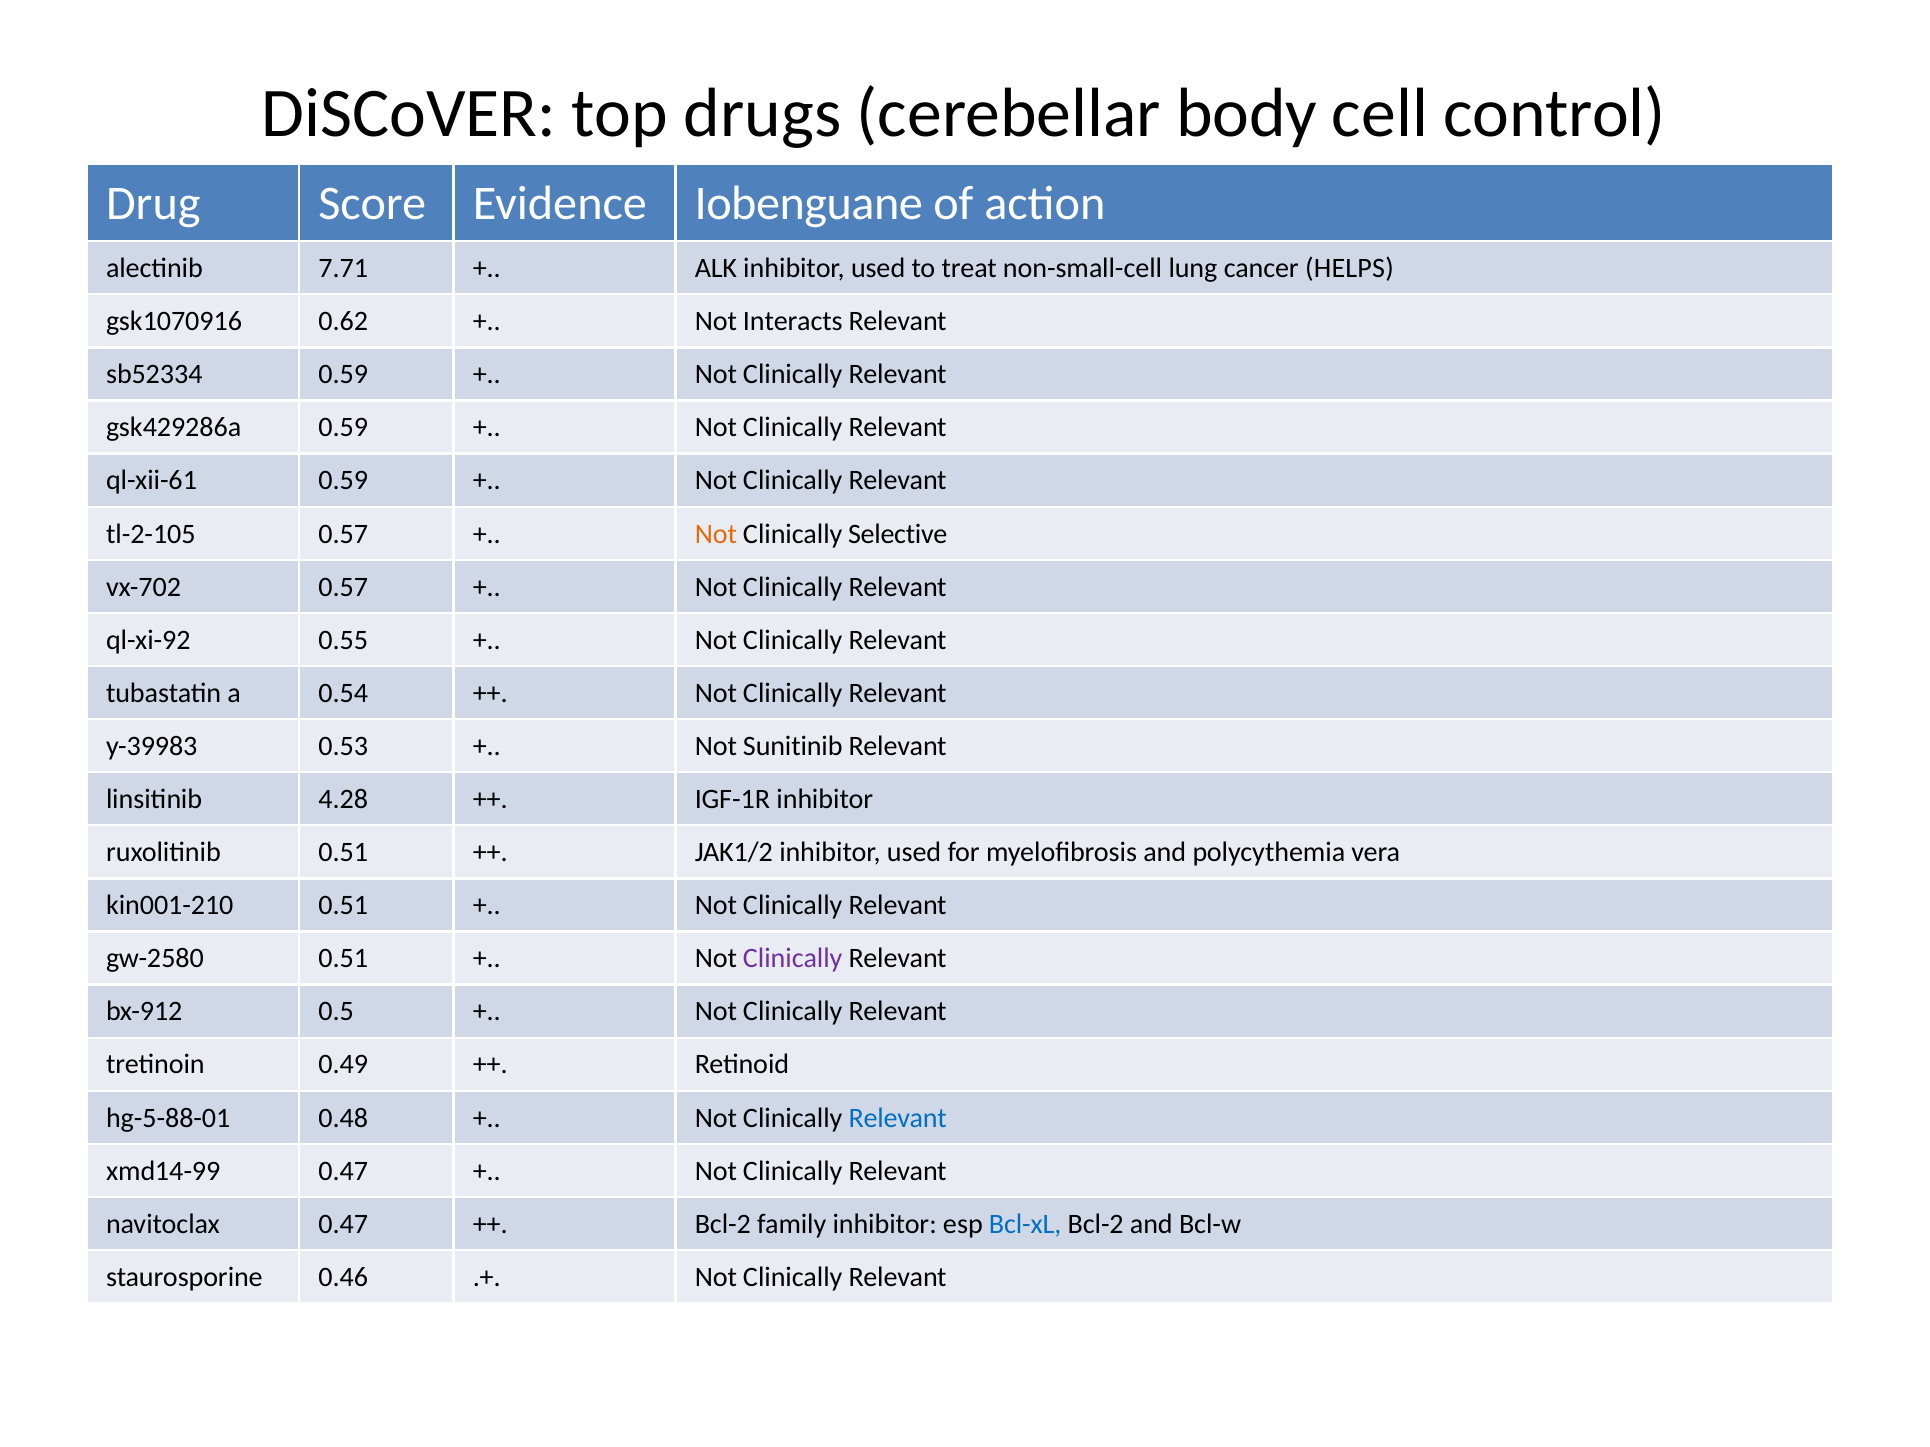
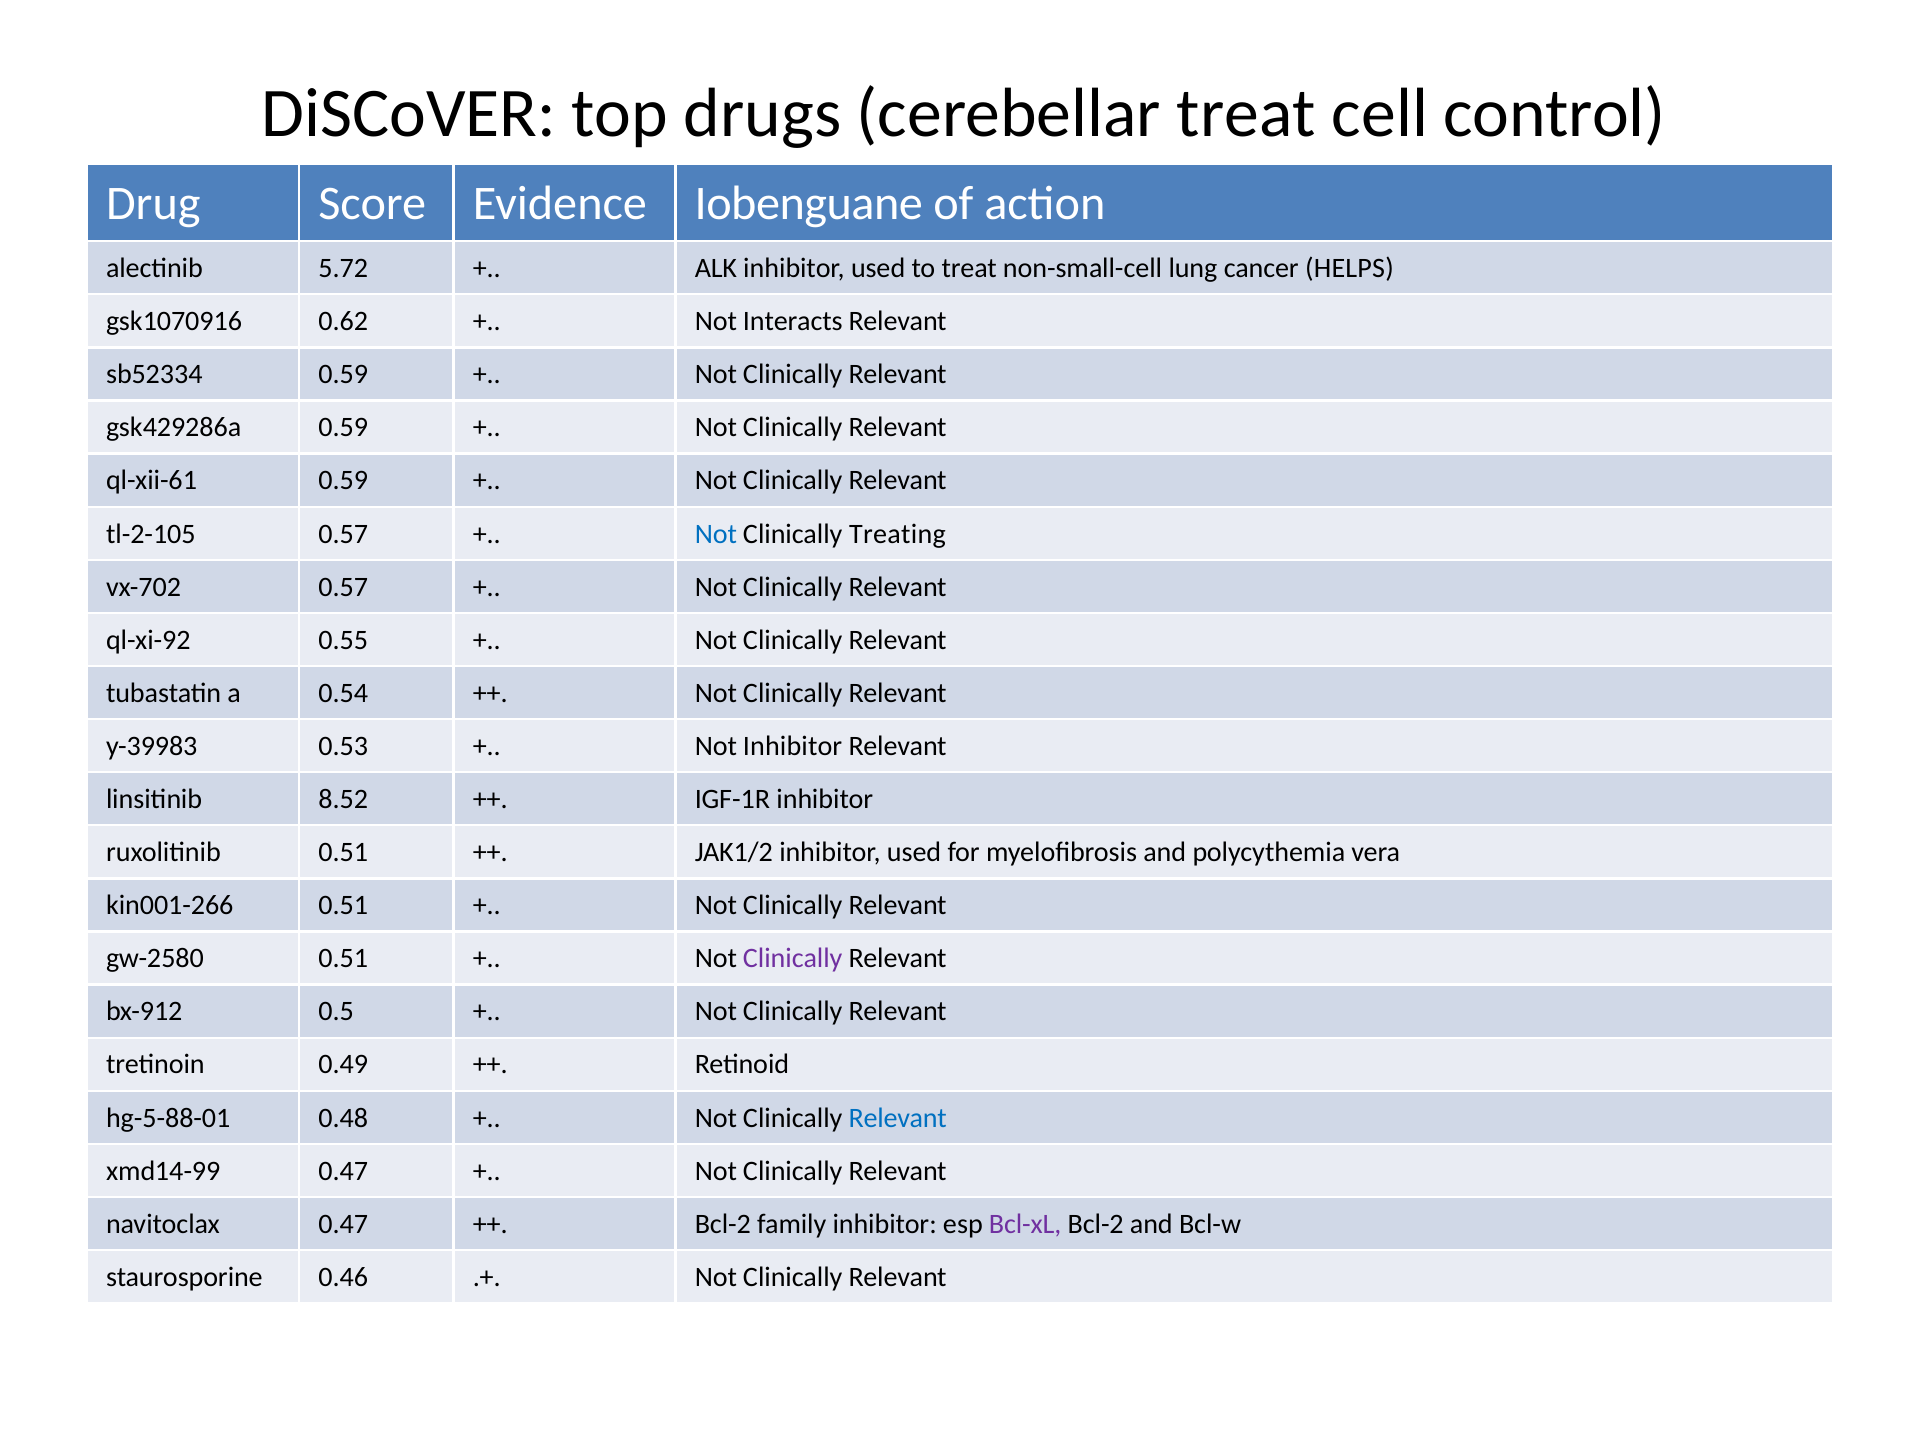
cerebellar body: body -> treat (1246, 114)
7.71: 7.71 -> 5.72 (343, 268)
Not colour: orange -> blue (716, 534)
Selective: Selective -> Treating (897, 534)
Not Sunitinib: Sunitinib -> Inhibitor (793, 746)
4.28: 4.28 -> 8.52 (343, 799)
kin001-210: kin001-210 -> kin001-266 (170, 906)
Bcl-xL colour: blue -> purple (1025, 1224)
